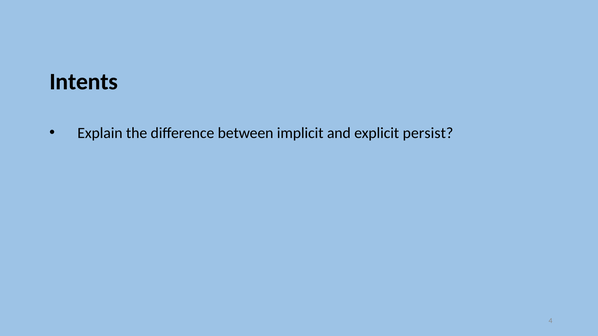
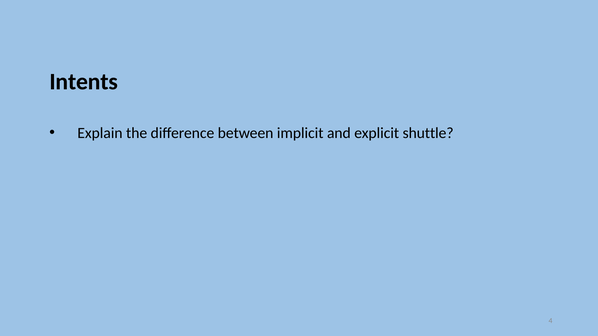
persist: persist -> shuttle (428, 133)
